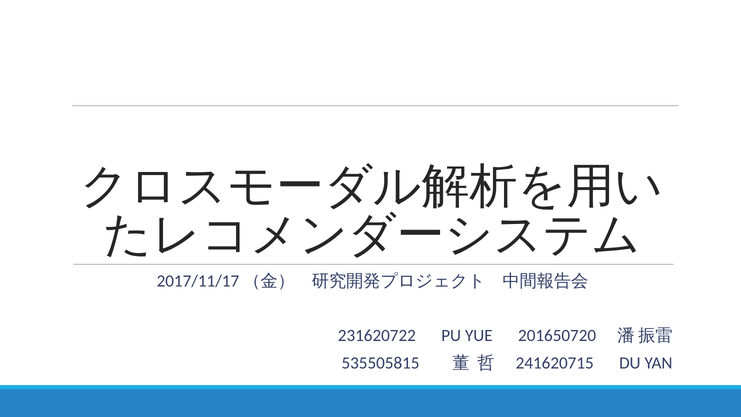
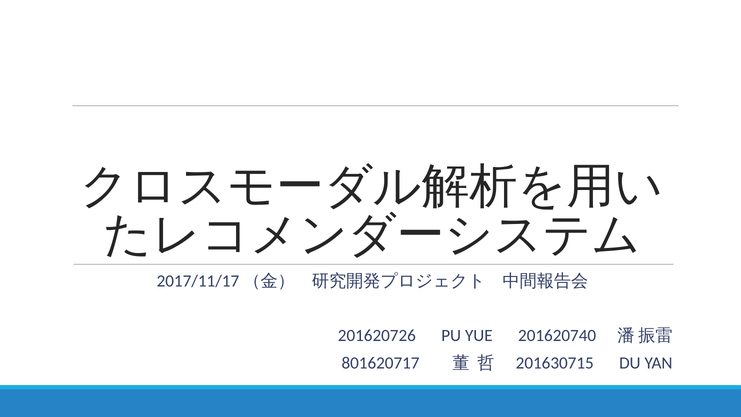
231620722: 231620722 -> 201620726 (377, 336)
201650720: 201650720 -> 201620740 (557, 336)
535505815: 535505815 -> 801620717 (381, 363)
241620715: 241620715 -> 201630715 (555, 363)
